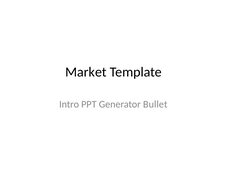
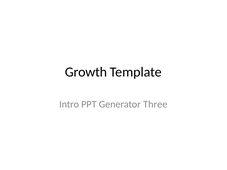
Market: Market -> Growth (86, 72)
Bullet: Bullet -> Three (155, 104)
